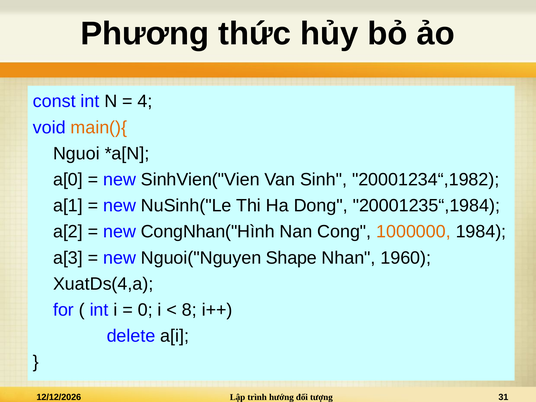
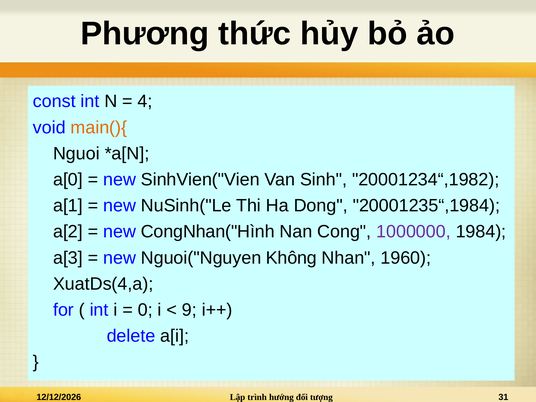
1000000 colour: orange -> purple (413, 232)
Shape: Shape -> Không (291, 258)
8: 8 -> 9 (189, 310)
